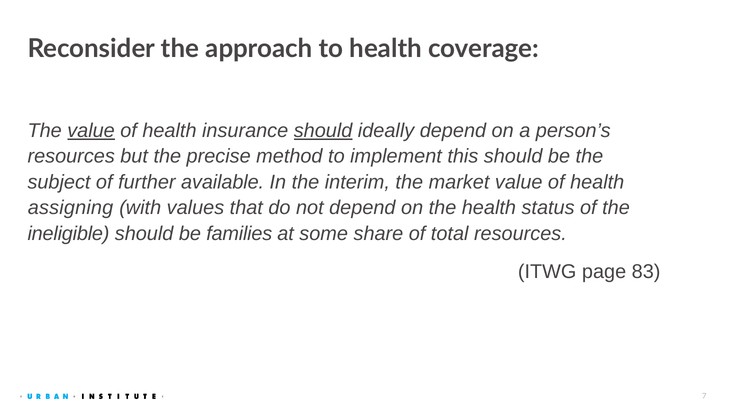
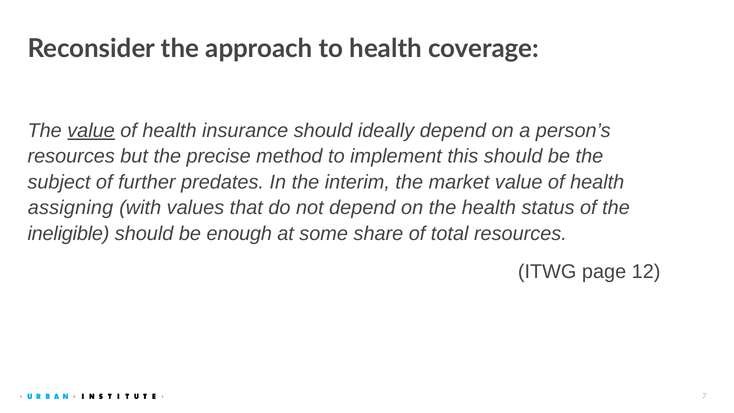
should underline: present -> none (323, 131)
available: available -> predates (223, 182)
families: families -> enough (239, 234)
83: 83 -> 12 (646, 272)
